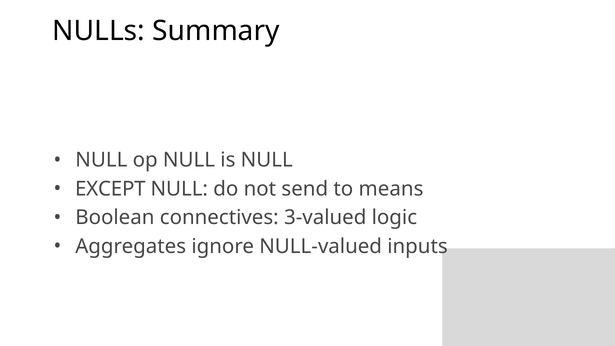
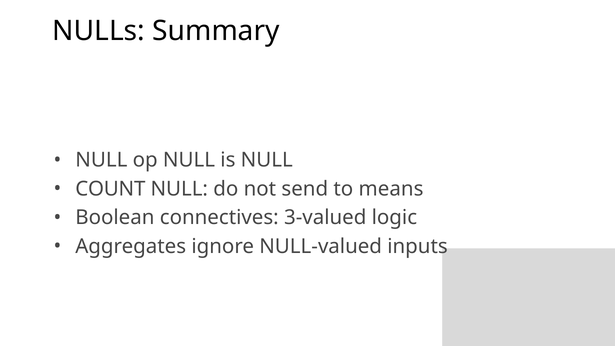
EXCEPT: EXCEPT -> COUNT (110, 189)
